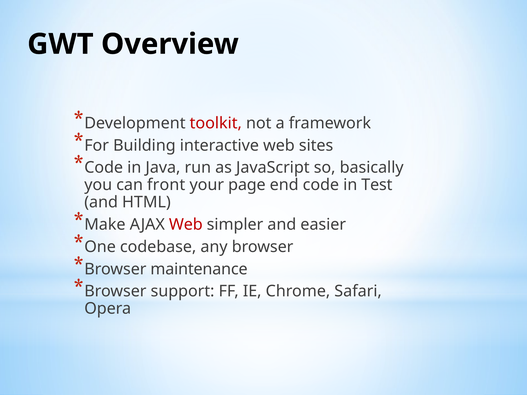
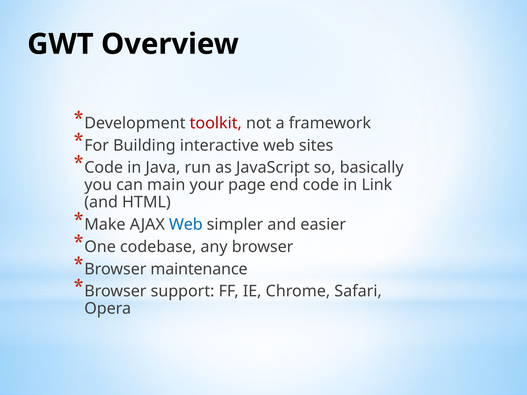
front: front -> main (166, 185)
Test: Test -> Link (377, 185)
Web colour: red -> blue (186, 225)
